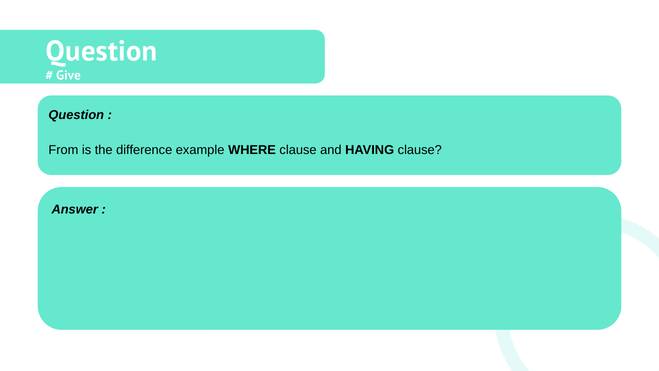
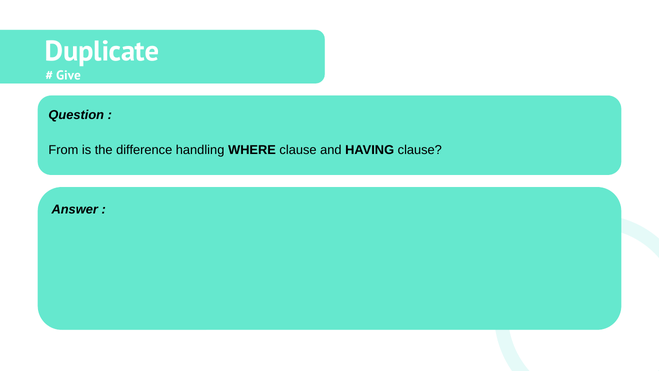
Question: Question -> Duplicate (102, 51)
example: example -> handling (200, 150)
